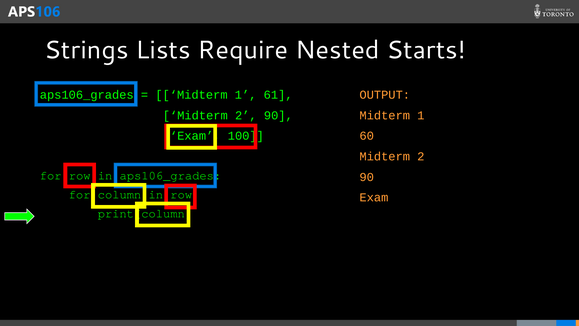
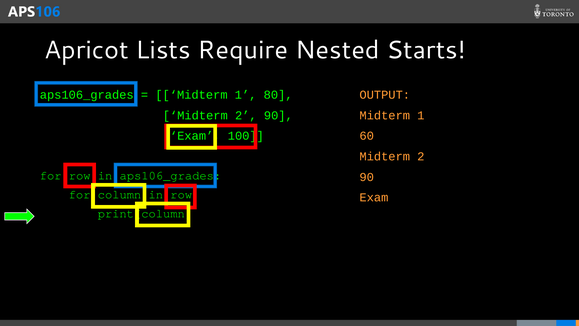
Strings: Strings -> Apricot (86, 50)
61: 61 -> 80 (278, 95)
